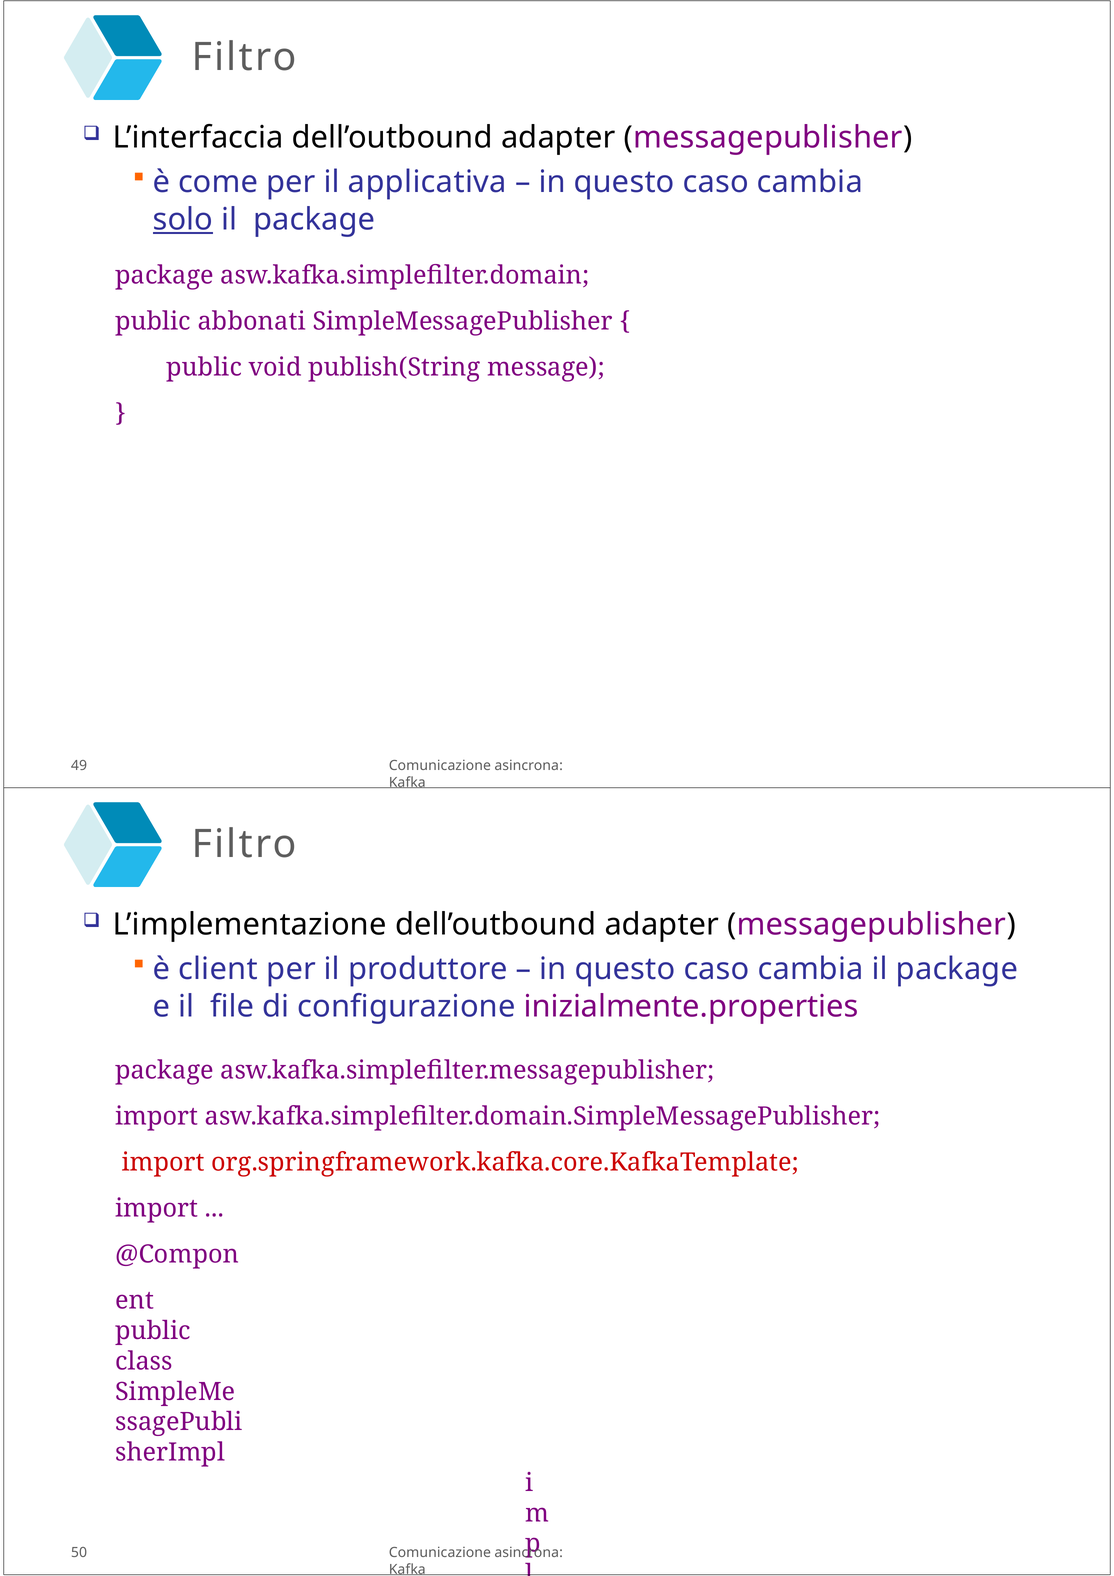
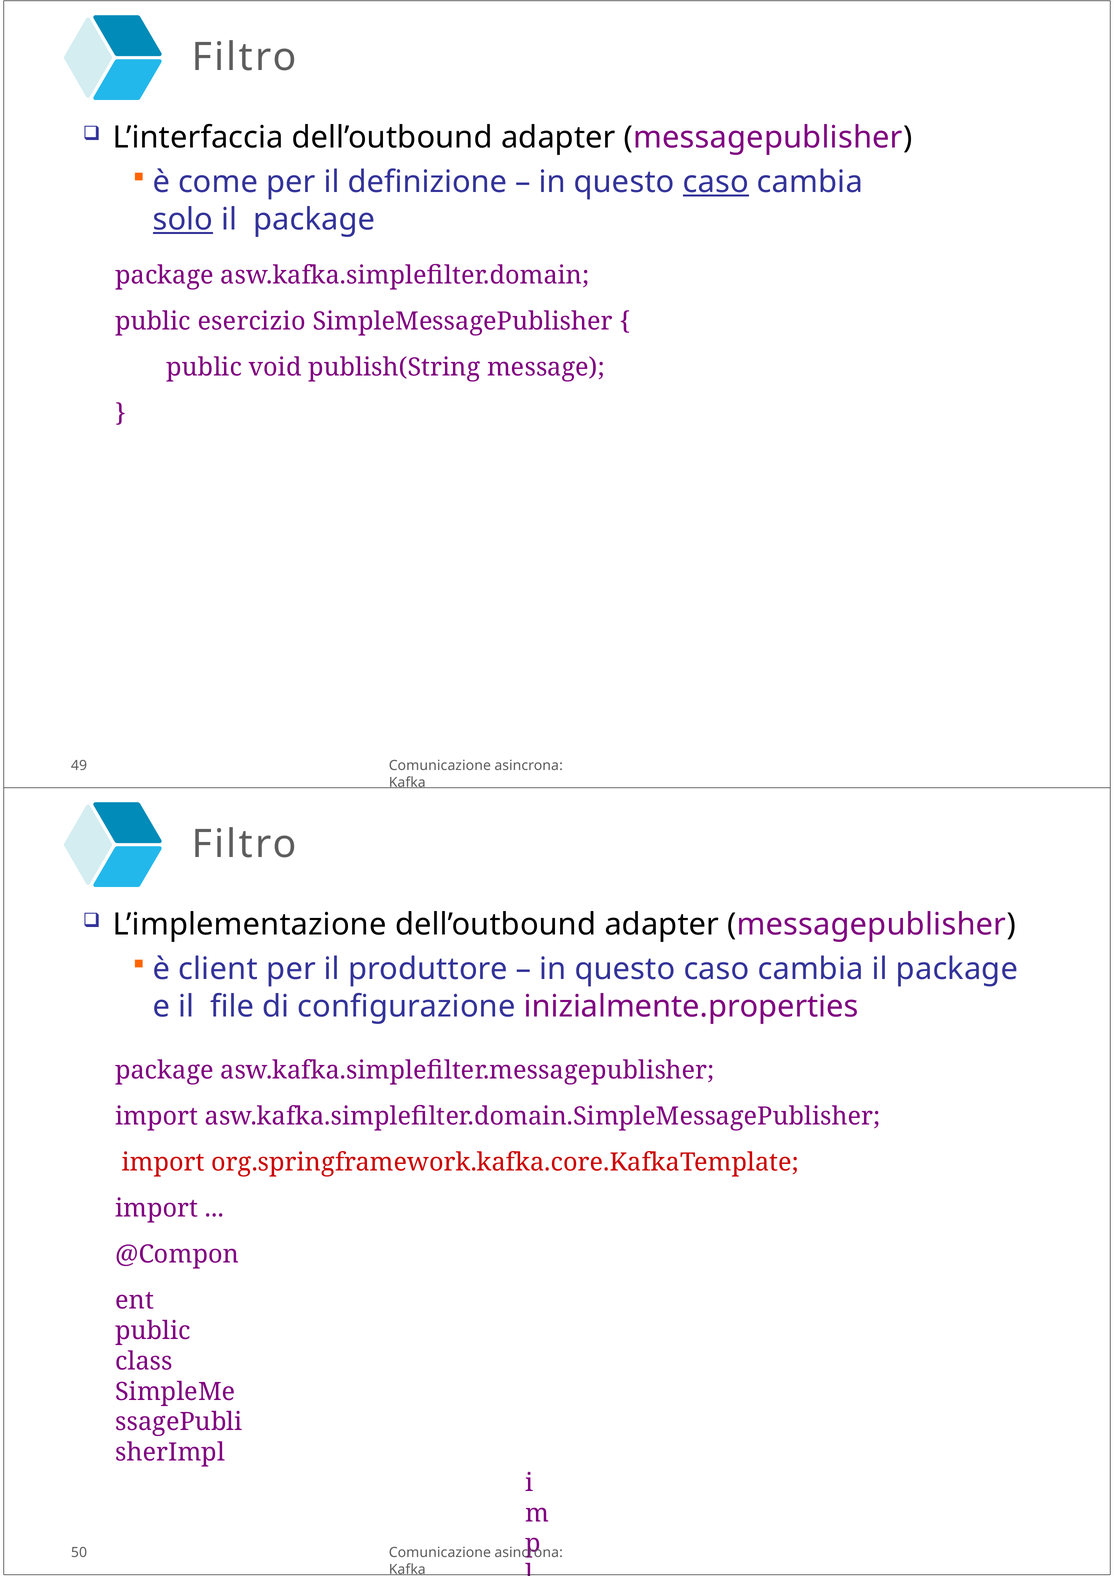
applicativa: applicativa -> definizione (427, 182)
caso underline: none -> present (716, 182)
abbonati: abbonati -> esercizio (252, 322)
